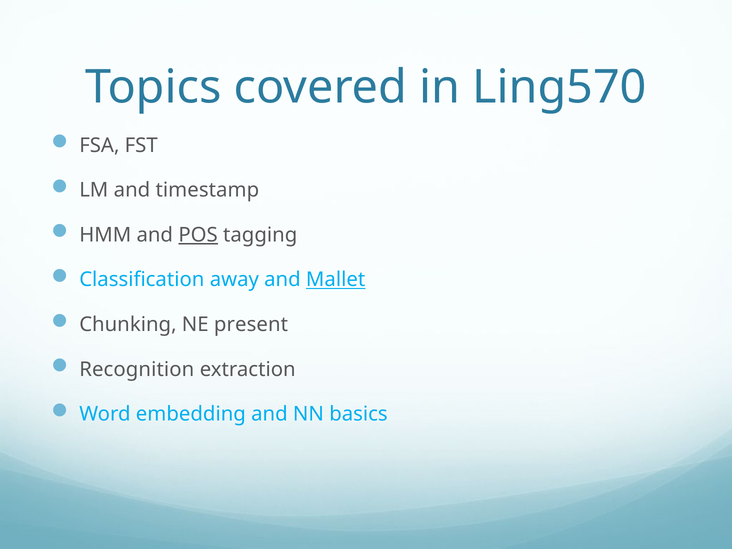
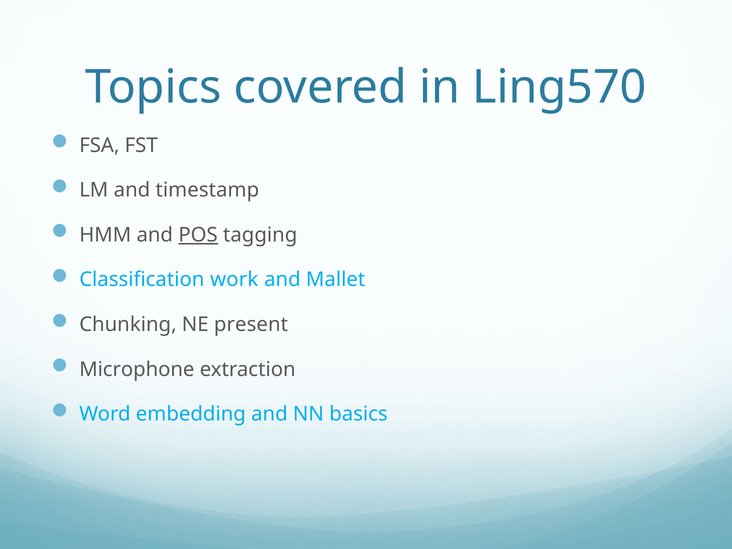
away: away -> work (234, 280)
Mallet underline: present -> none (336, 280)
Recognition: Recognition -> Microphone (137, 369)
